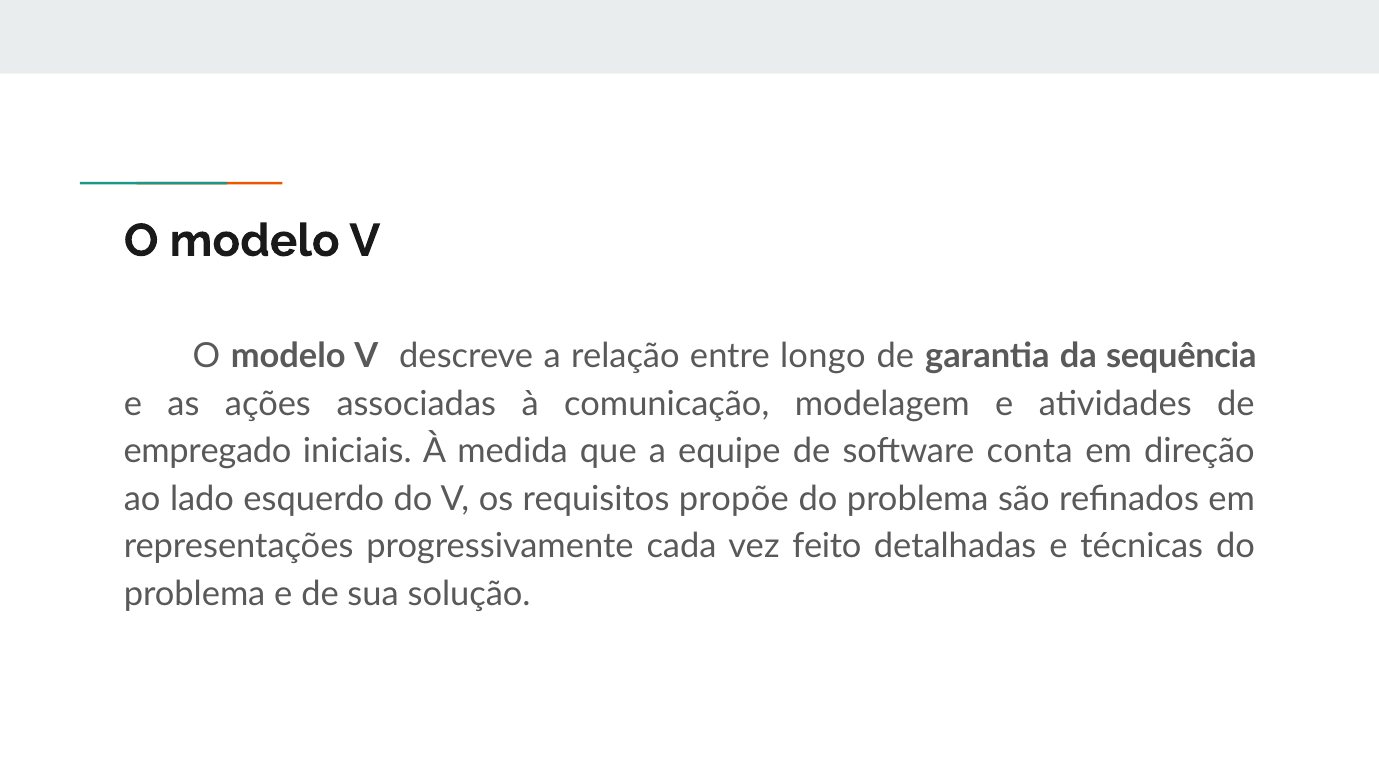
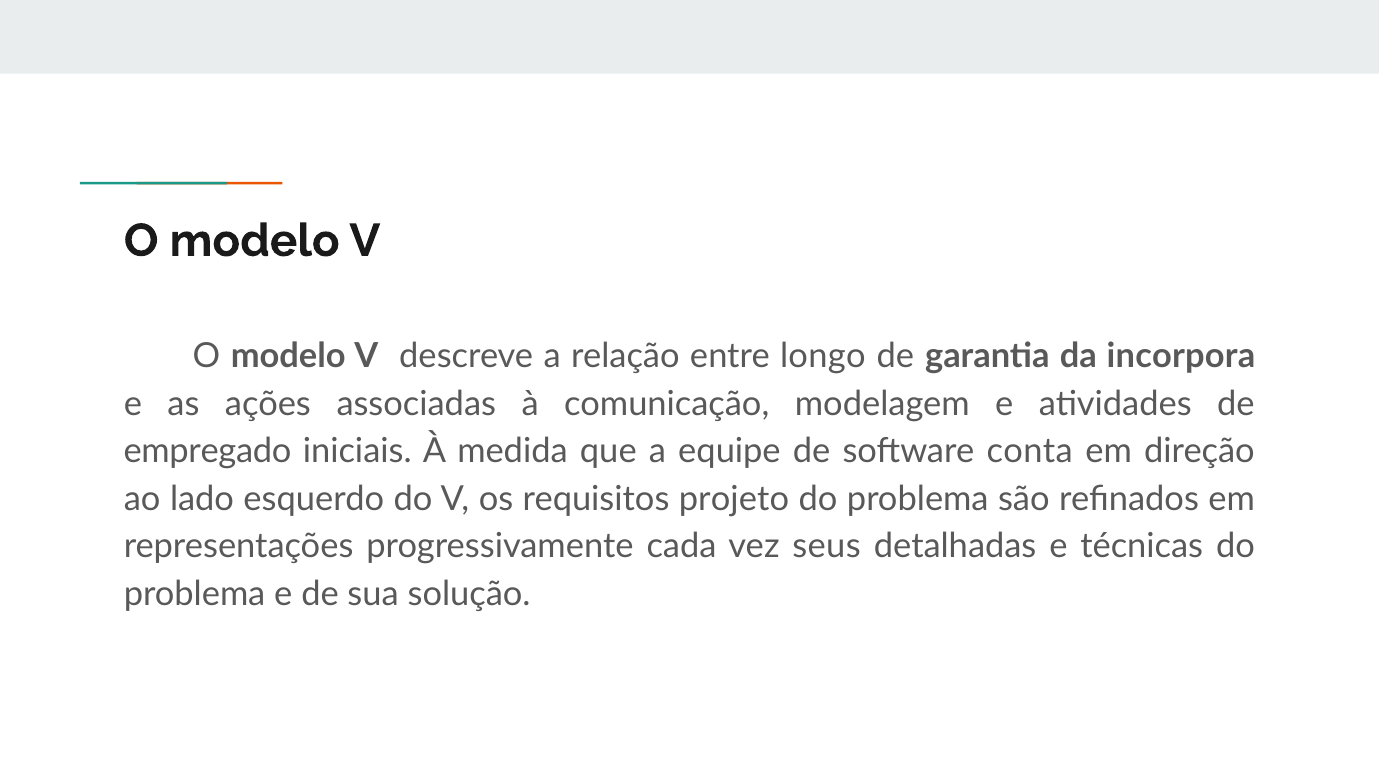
sequência: sequência -> incorpora (1181, 356)
propõe: propõe -> projeto (734, 499)
feito: feito -> seus (827, 546)
